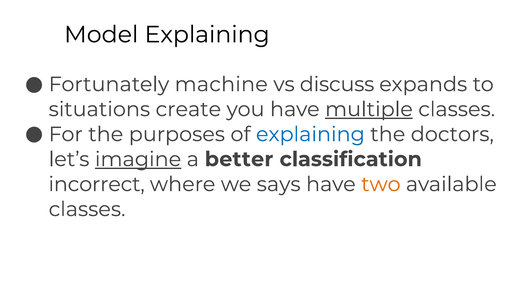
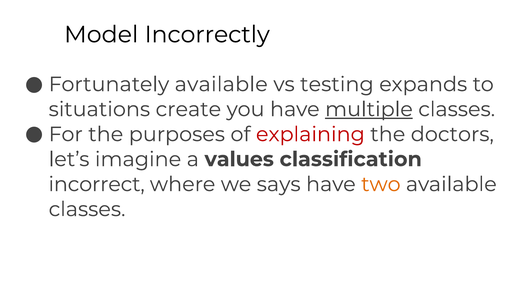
Model Explaining: Explaining -> Incorrectly (207, 35)
Fortunately machine: machine -> available (221, 84)
discuss: discuss -> testing (337, 84)
explaining colour: blue -> red (310, 134)
imagine underline: present -> none (138, 159)
better: better -> values (239, 159)
